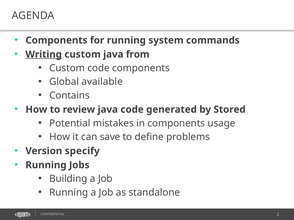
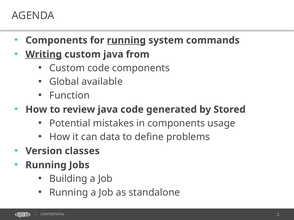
running underline: none -> present (126, 40)
Contains: Contains -> Function (69, 96)
save: save -> data (110, 137)
specify: specify -> classes (82, 151)
